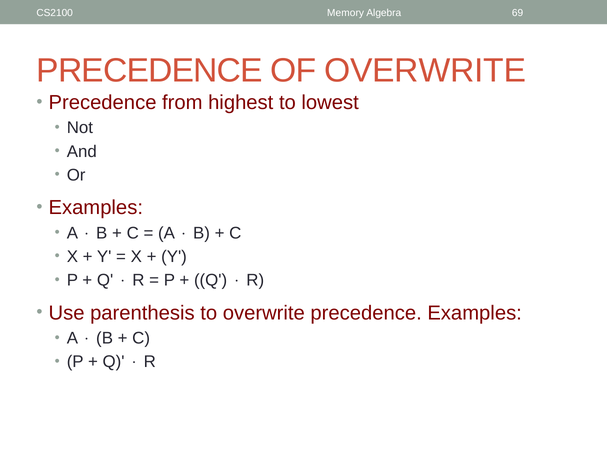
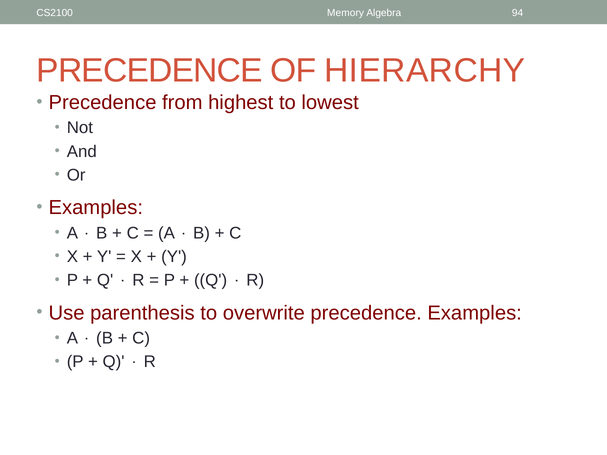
69: 69 -> 94 (518, 13)
OF OVERWRITE: OVERWRITE -> HIERARCHY (425, 71)
